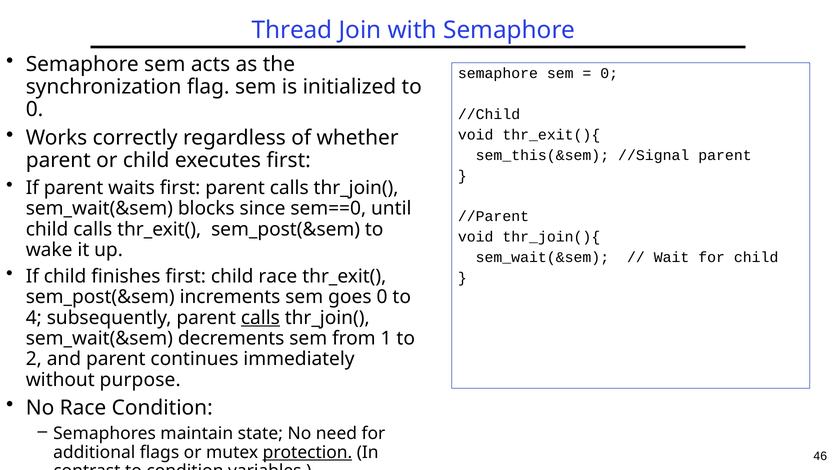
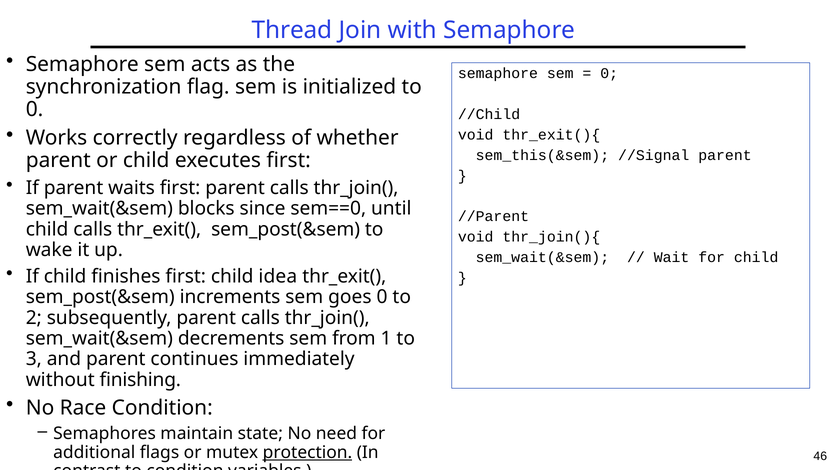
child race: race -> idea (278, 277)
4: 4 -> 2 (34, 318)
calls underline: present -> none (260, 318)
2: 2 -> 3 (34, 359)
purpose: purpose -> finishing (140, 380)
